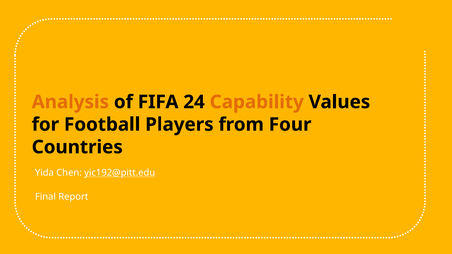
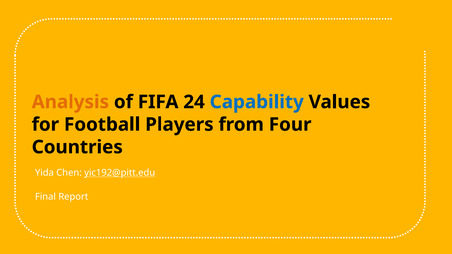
Capability colour: orange -> blue (257, 102)
